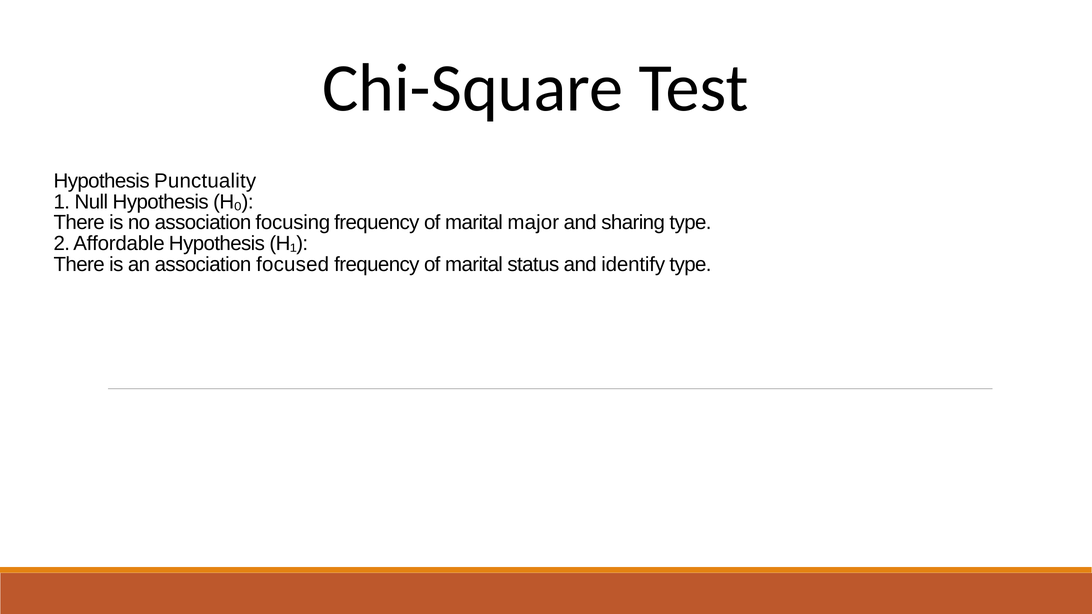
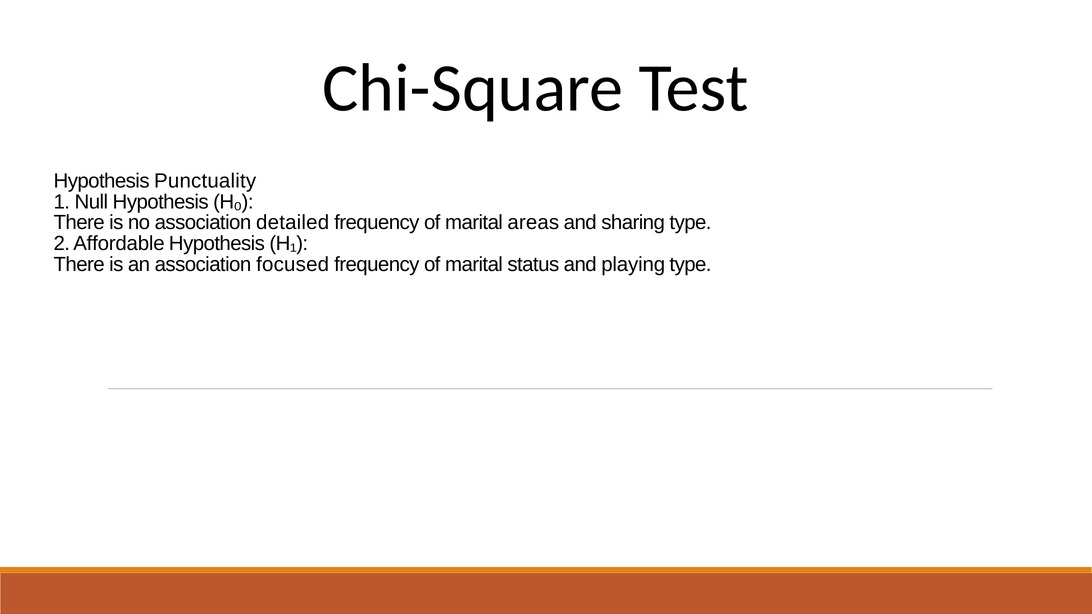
focusing: focusing -> detailed (293, 223)
major: major -> areas (533, 223)
identify: identify -> playing (633, 265)
